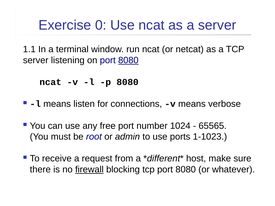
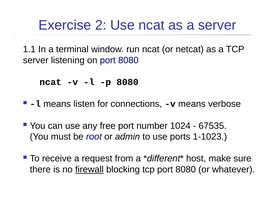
0: 0 -> 2 (101, 25)
8080 underline: present -> none (128, 60)
65565: 65565 -> 67535 (213, 126)
